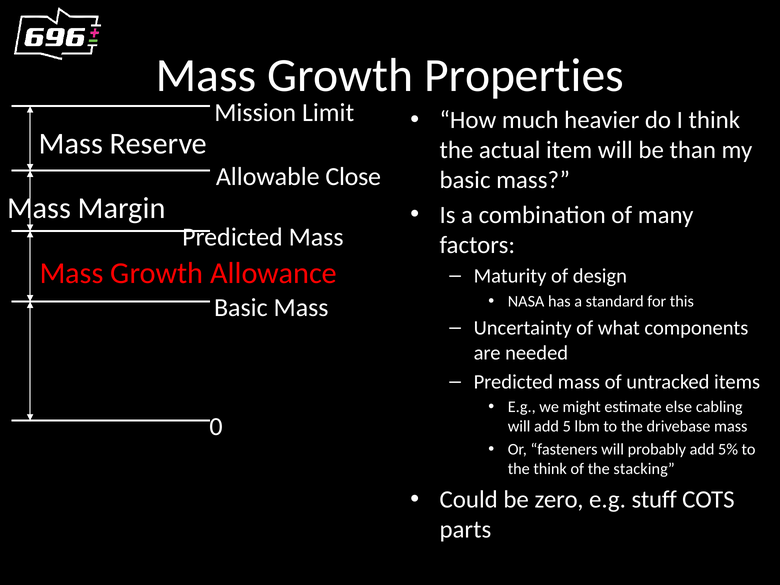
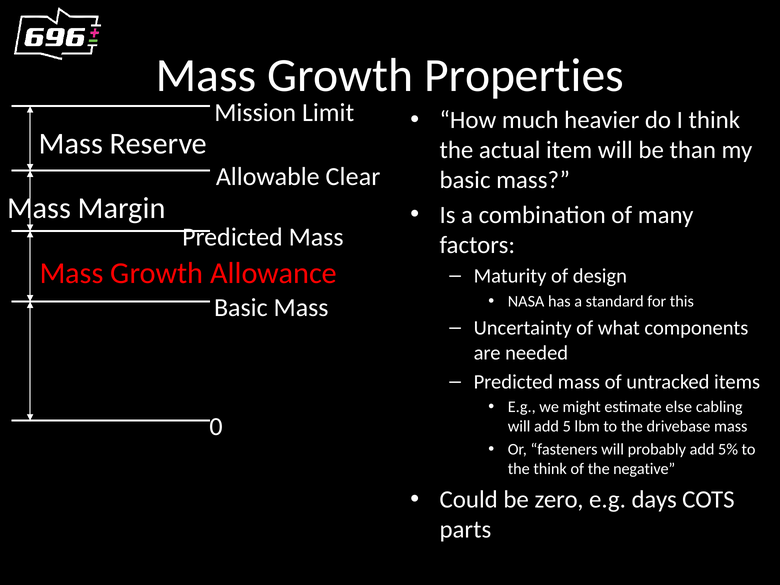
Close: Close -> Clear (353, 177)
stacking: stacking -> negative (644, 469)
stuff: stuff -> days (654, 500)
